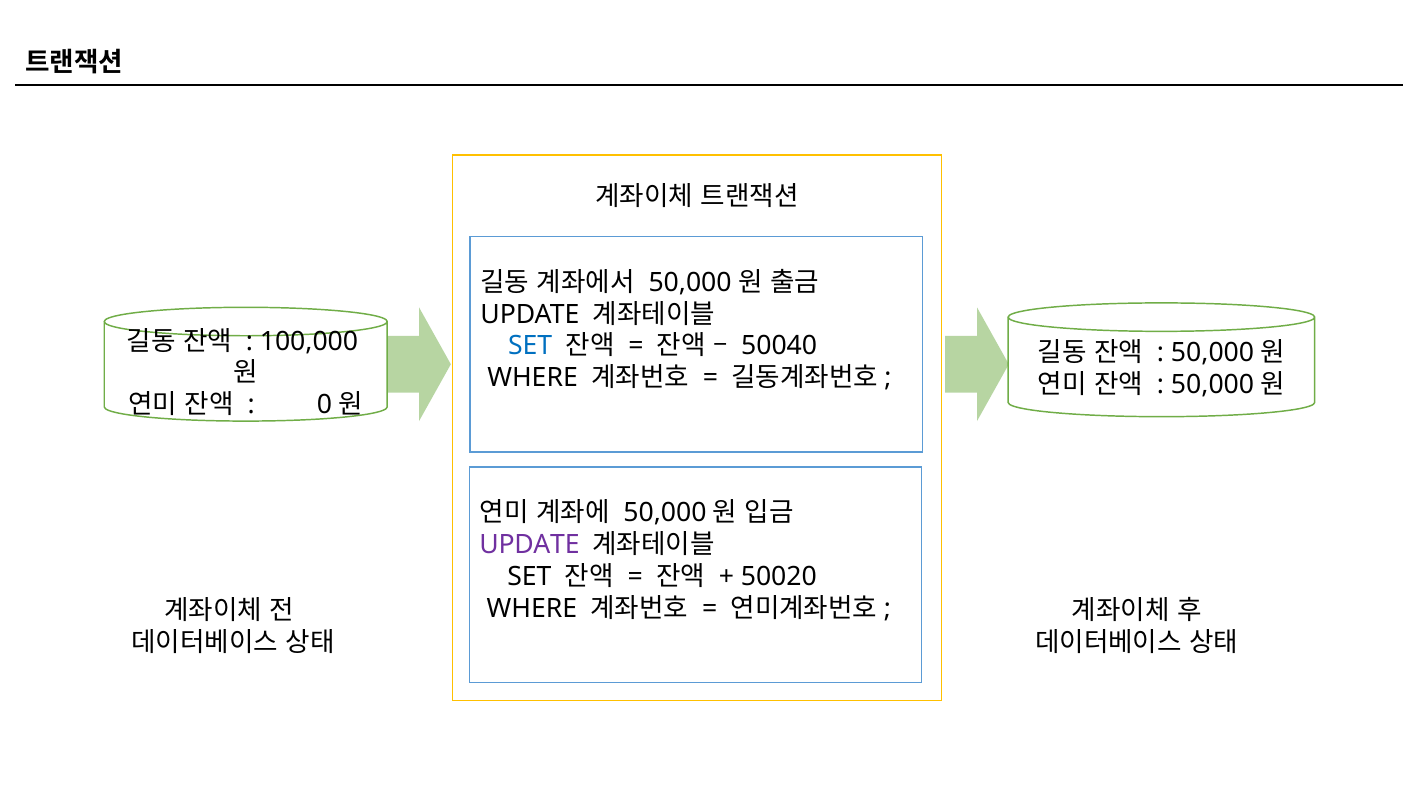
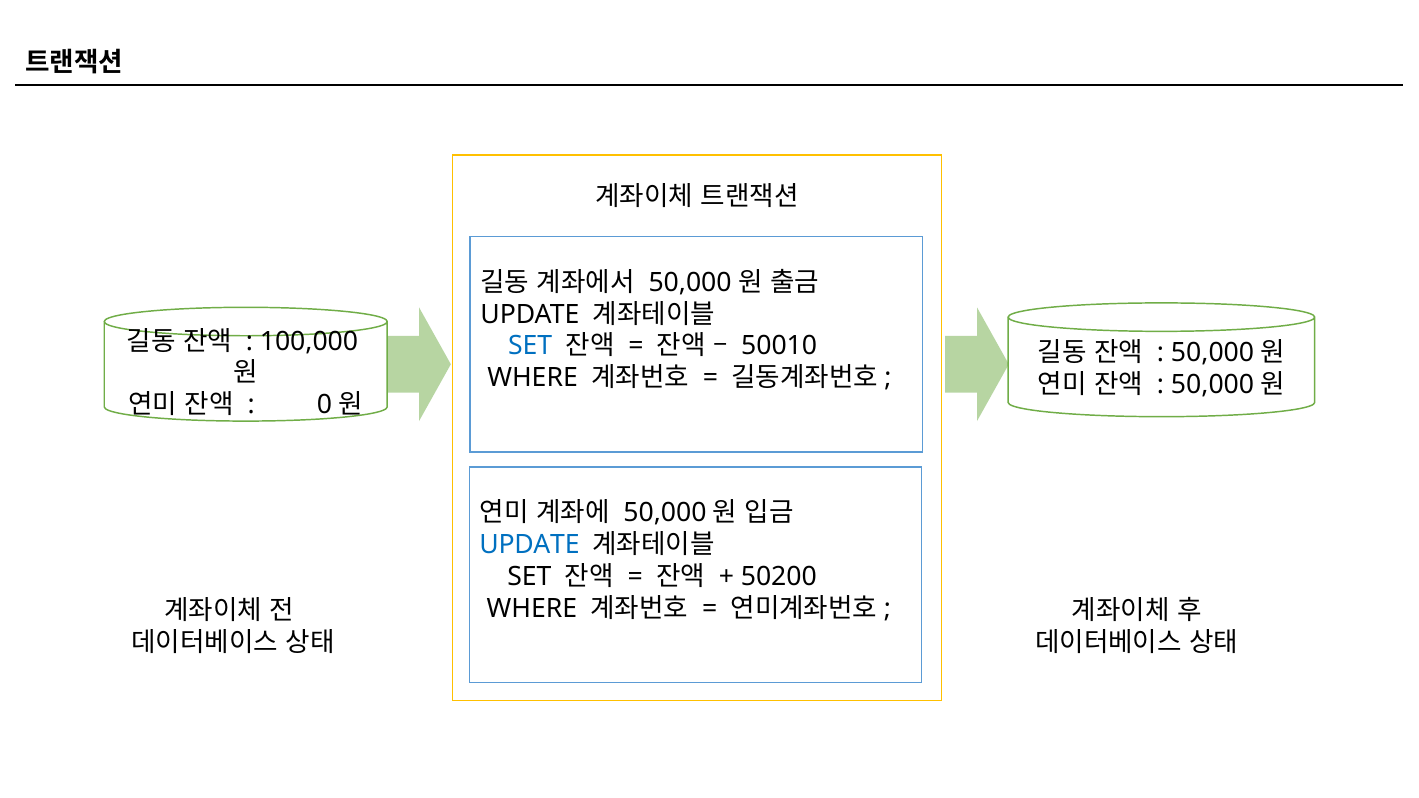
50040: 50040 -> 50010 (779, 346)
UPDATE colour: purple -> blue (529, 545)
50020: 50020 -> 50200 (779, 577)
